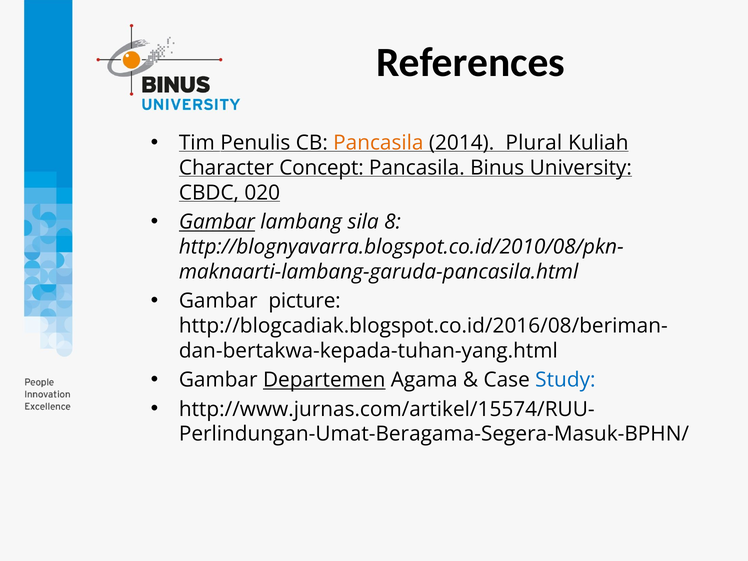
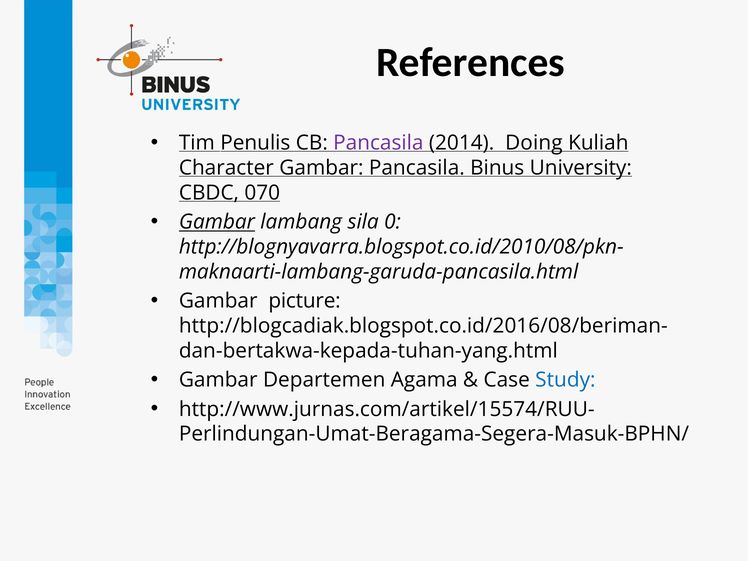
Pancasila colour: orange -> purple (378, 143)
Plural: Plural -> Doing (534, 143)
Character Concept: Concept -> Gambar (321, 168)
020: 020 -> 070 (262, 193)
8: 8 -> 0 (393, 222)
Departemen underline: present -> none (324, 380)
